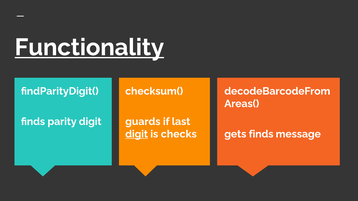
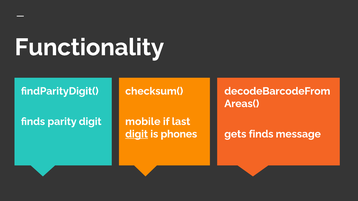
Functionality underline: present -> none (89, 47)
guards: guards -> mobile (143, 122)
checks: checks -> phones (179, 134)
